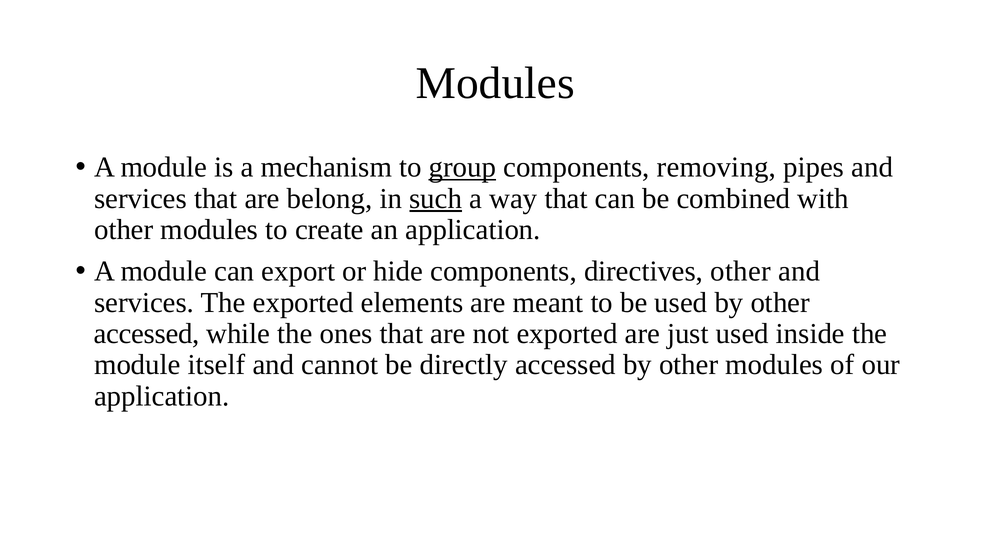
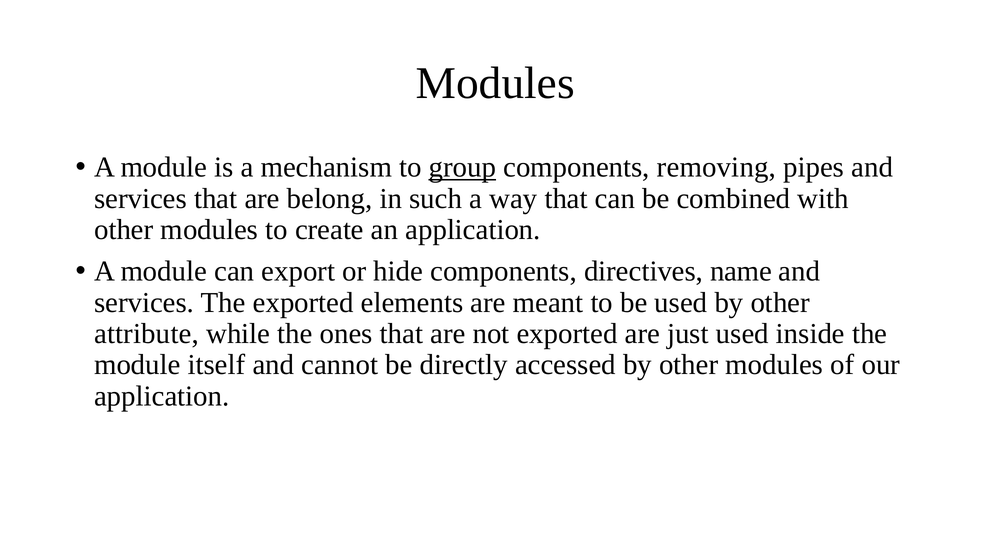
such underline: present -> none (436, 199)
directives other: other -> name (741, 272)
accessed: accessed -> attribute (146, 334)
